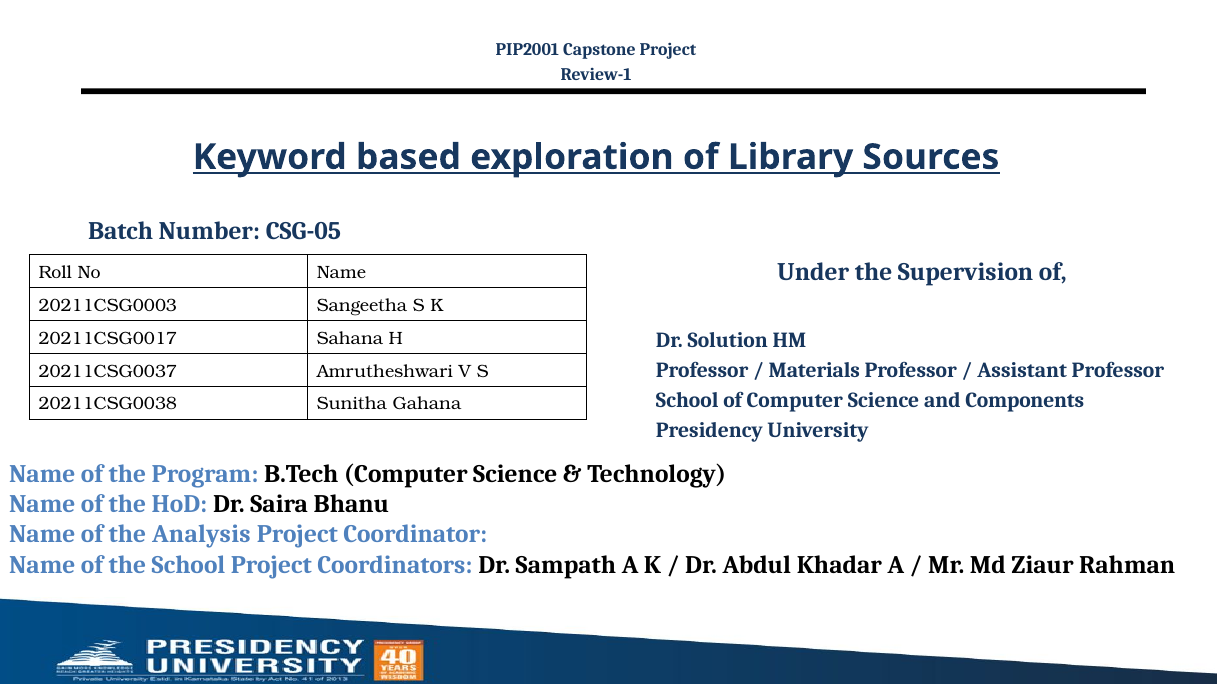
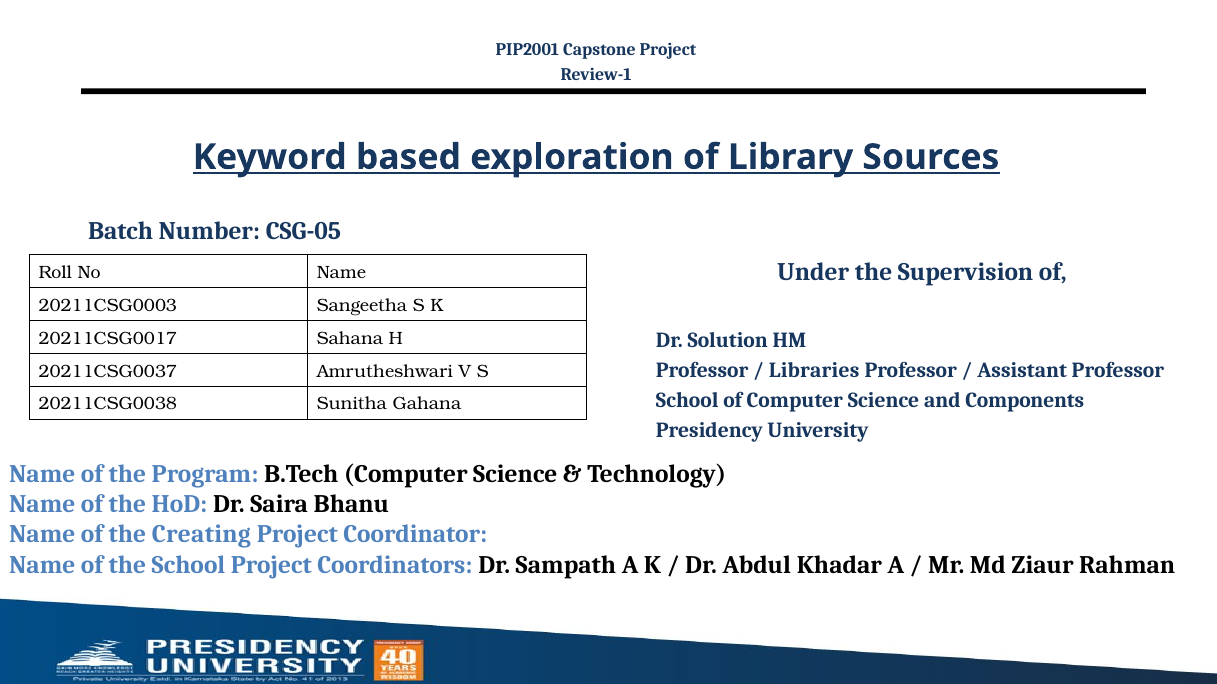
Materials: Materials -> Libraries (814, 370)
Analysis: Analysis -> Creating (201, 535)
